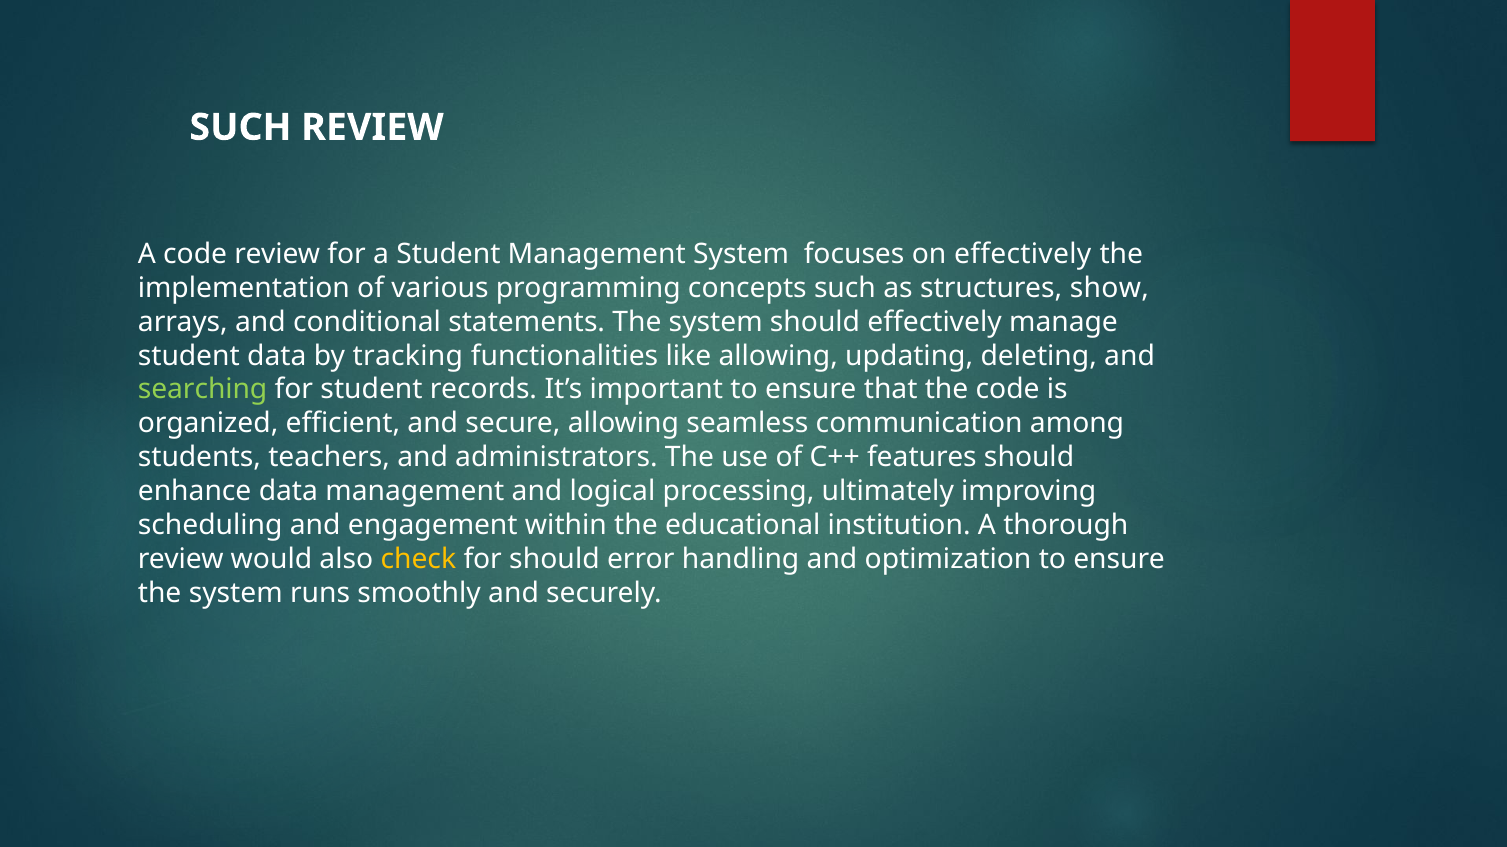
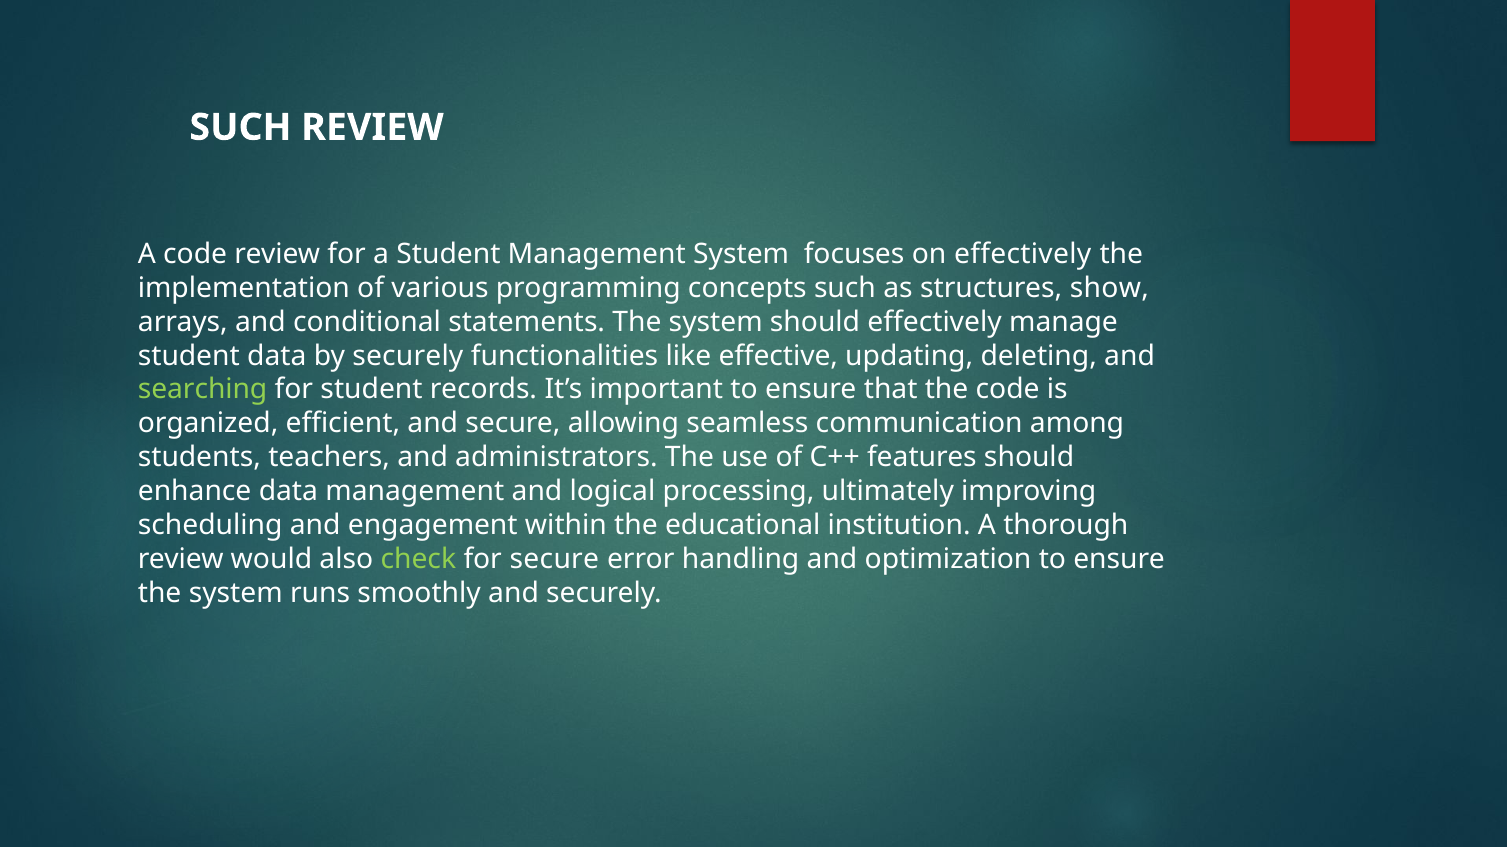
by tracking: tracking -> securely (408, 356)
like allowing: allowing -> effective (778, 356)
check colour: yellow -> light green (418, 559)
for should: should -> secure (554, 559)
